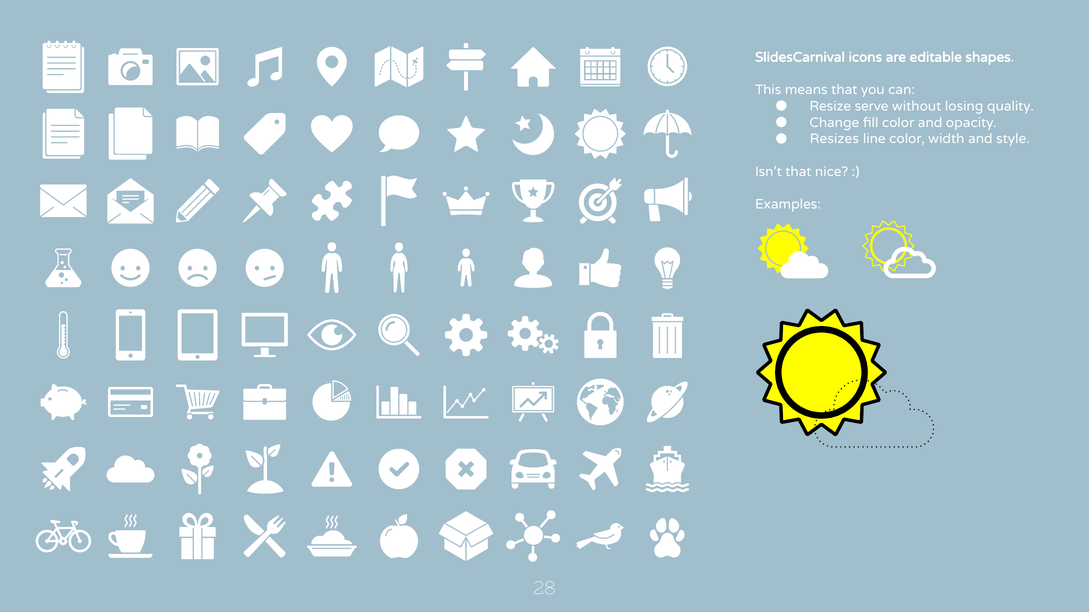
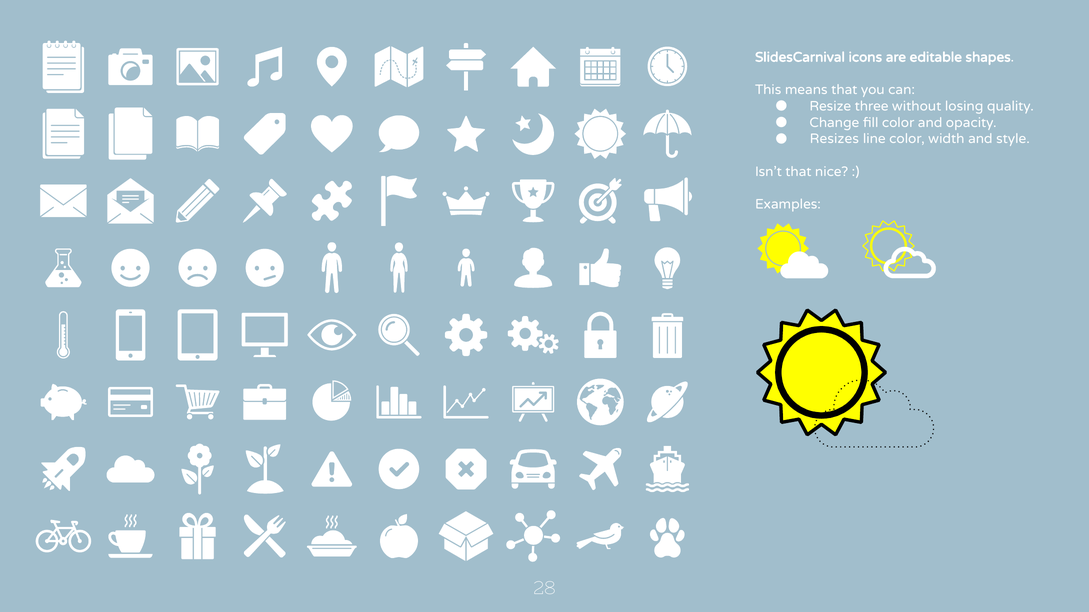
serve: serve -> three (872, 106)
